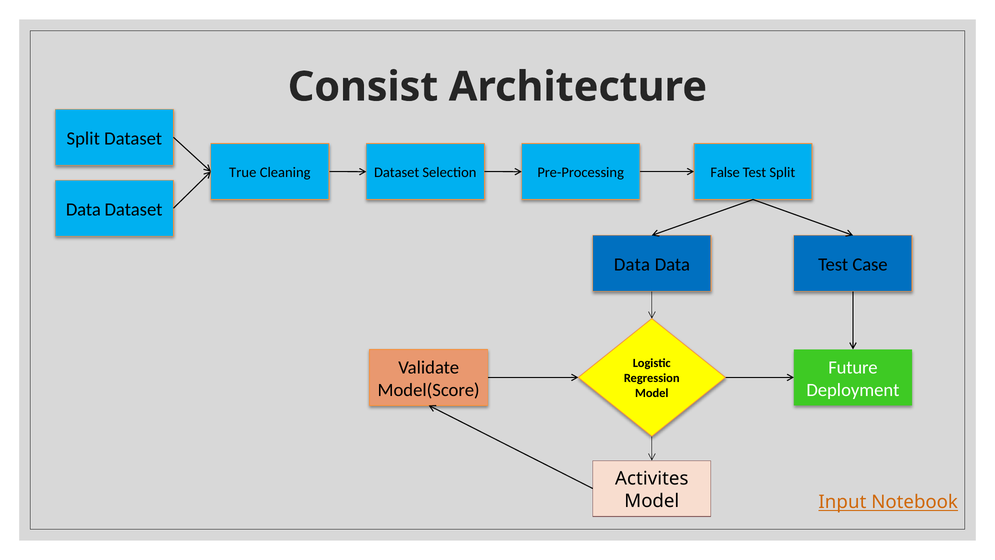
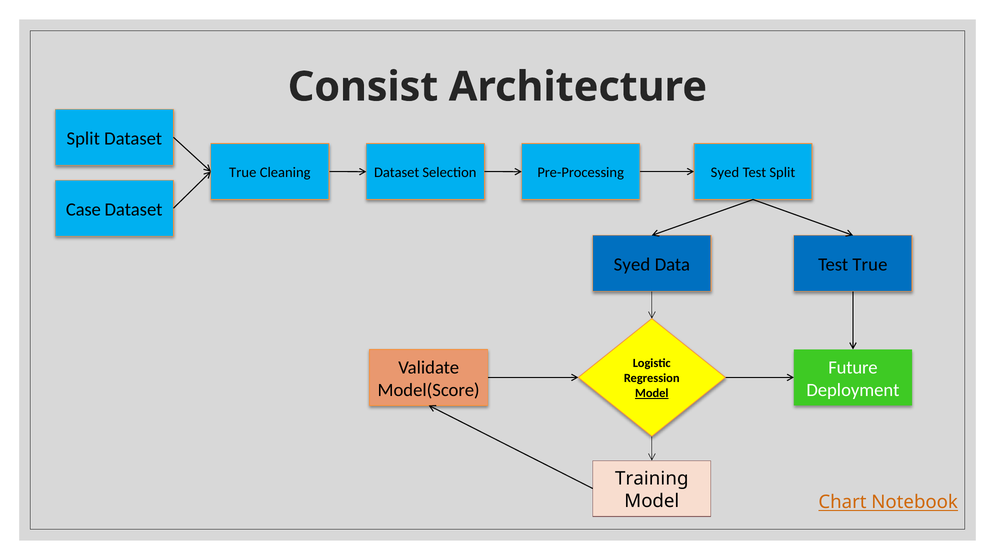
Pre-Processing False: False -> Syed (725, 172)
Data: Data -> Case (83, 209)
Data: Data -> Syed (632, 264)
Test Case: Case -> True (870, 264)
Model underline: none -> present (652, 393)
Activites: Activites -> Training (652, 478)
Input: Input -> Chart (842, 502)
